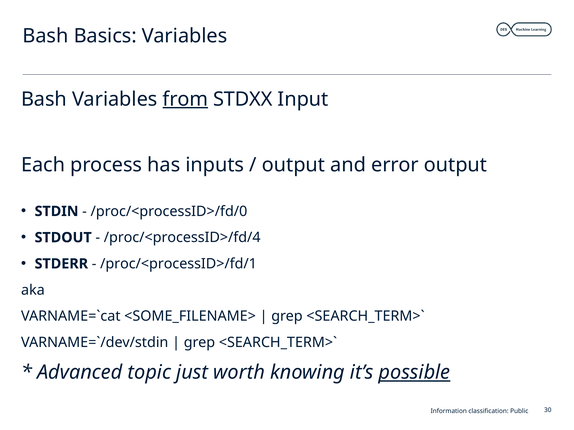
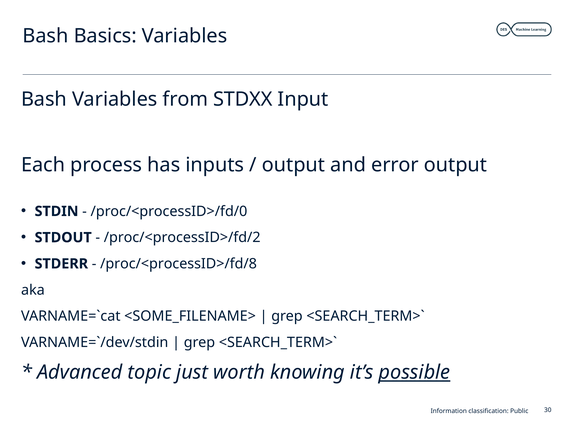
from underline: present -> none (185, 99)
/proc/<processID>/fd/4: /proc/<processID>/fd/4 -> /proc/<processID>/fd/2 (182, 238)
/proc/<processID>/fd/1: /proc/<processID>/fd/1 -> /proc/<processID>/fd/8 (179, 264)
